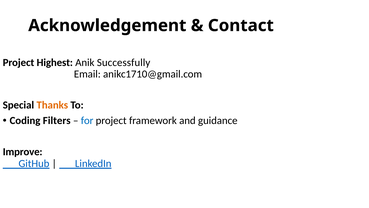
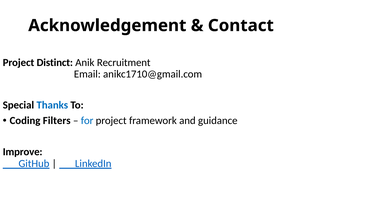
Highest: Highest -> Distinct (55, 62)
Successfully: Successfully -> Recruitment (124, 62)
Thanks colour: orange -> blue (52, 105)
